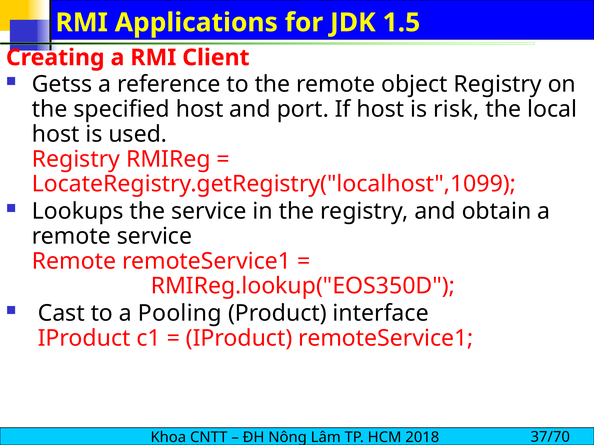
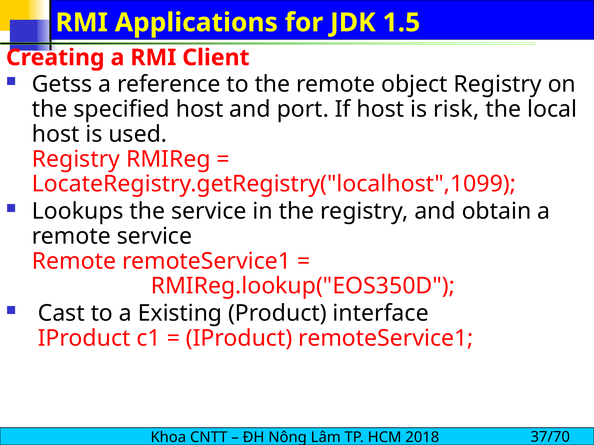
Pooling: Pooling -> Existing (180, 314)
